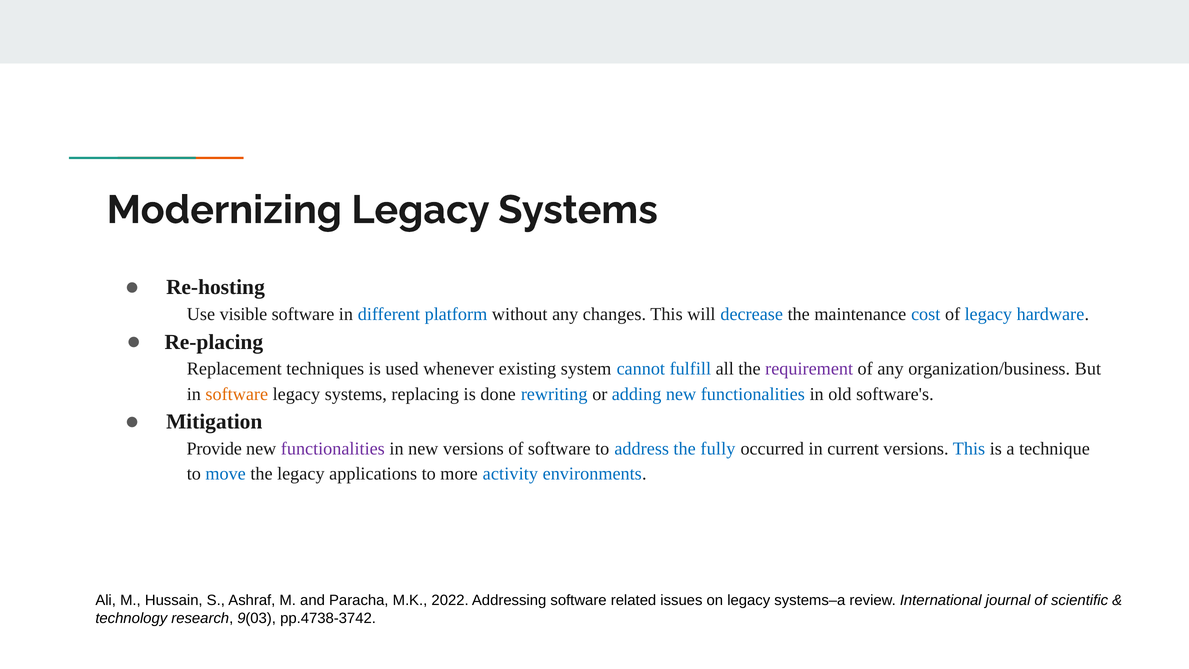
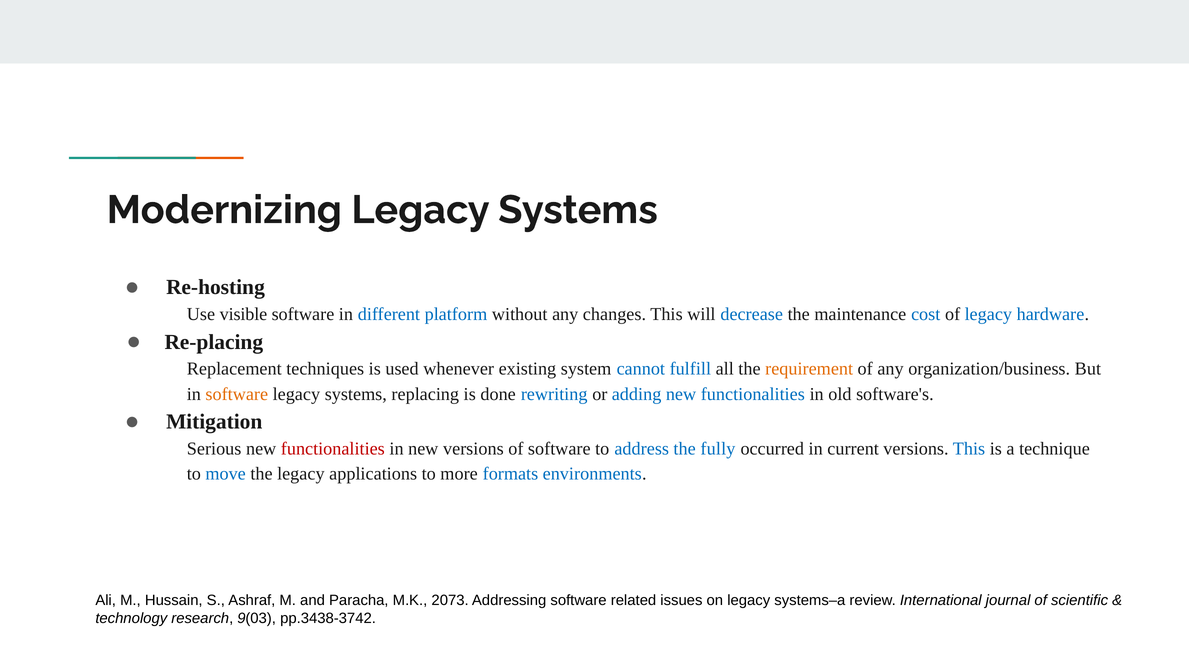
requirement colour: purple -> orange (809, 369)
Provide: Provide -> Serious (214, 449)
functionalities colour: purple -> red (333, 449)
activity: activity -> formats (510, 474)
2022: 2022 -> 2073 (450, 600)
pp.4738-3742: pp.4738-3742 -> pp.3438-3742 (328, 618)
